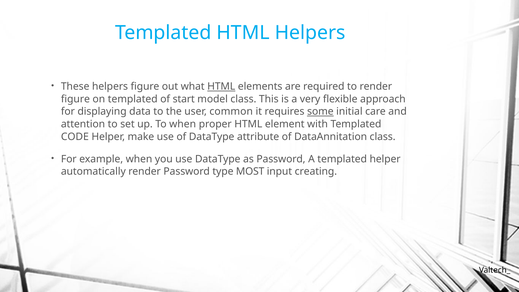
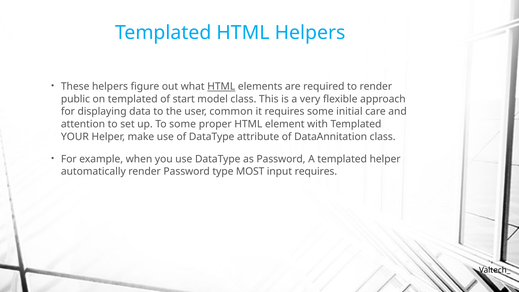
figure: figure -> public (75, 99)
some underline: present -> none (320, 112)
To when: when -> some (183, 124)
CODE: CODE -> YOUR (75, 137)
input creating: creating -> requires (316, 172)
